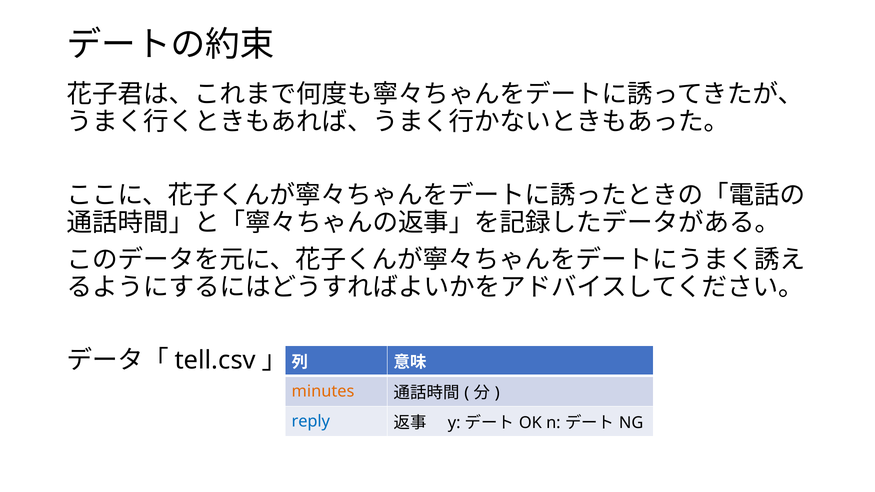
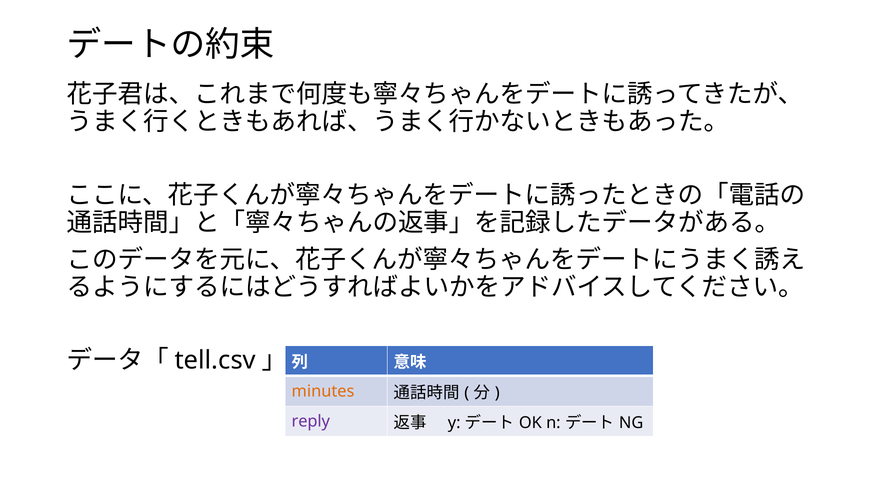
reply colour: blue -> purple (311, 422)
